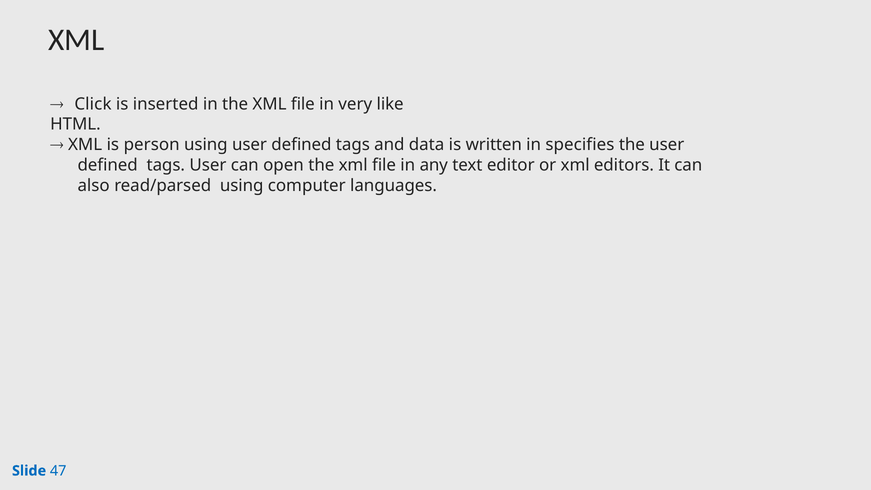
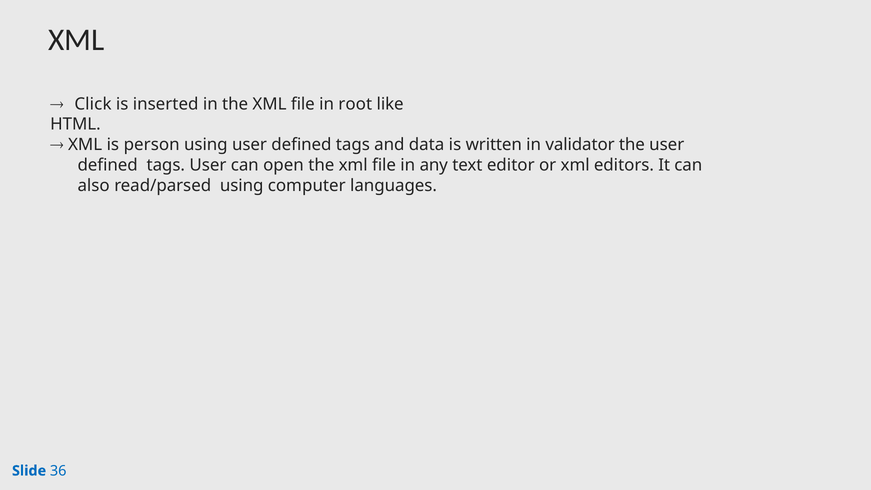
very: very -> root (355, 104)
specifies: specifies -> validator (580, 145)
47: 47 -> 36 (58, 471)
